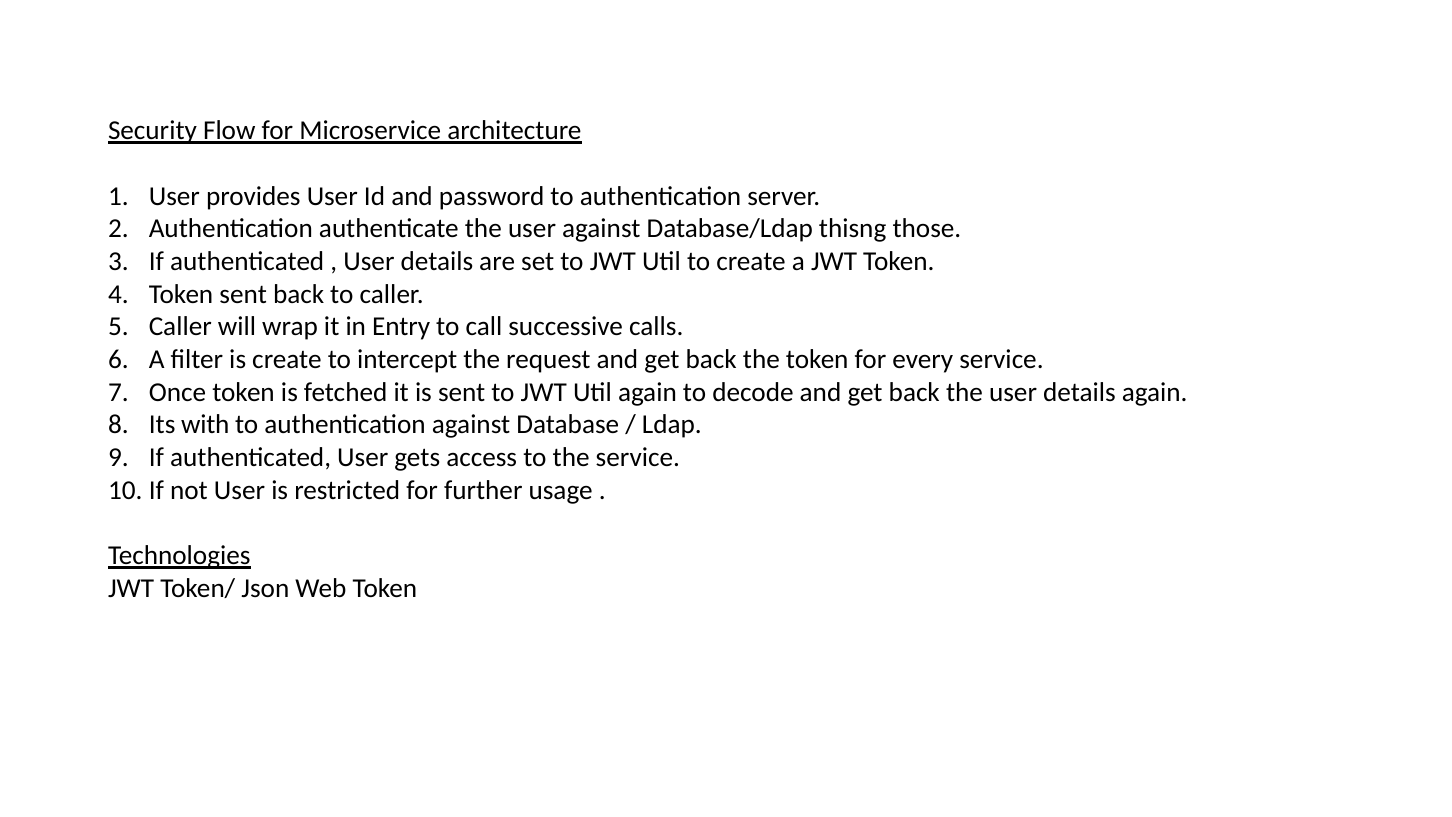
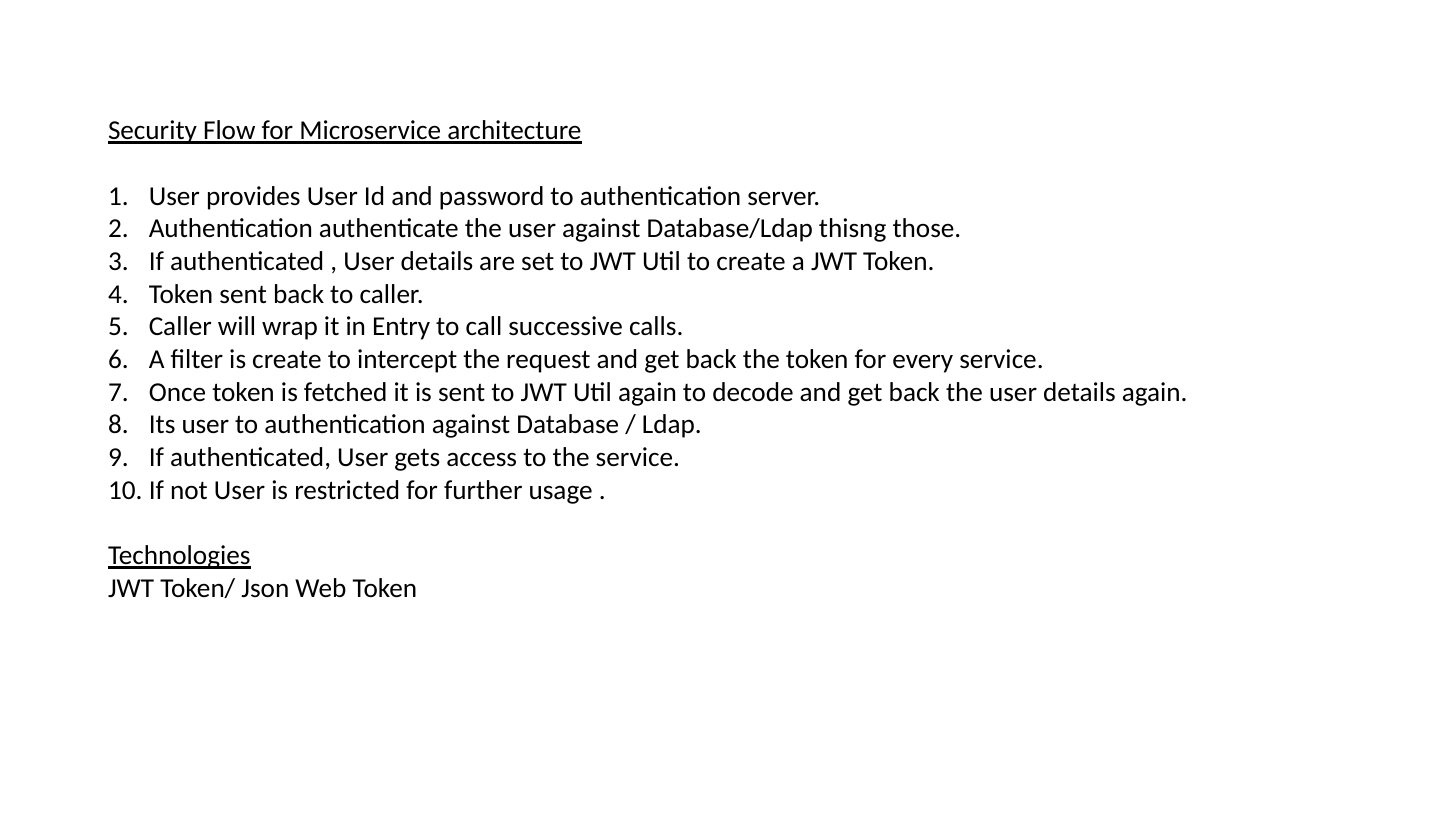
Its with: with -> user (205, 425)
